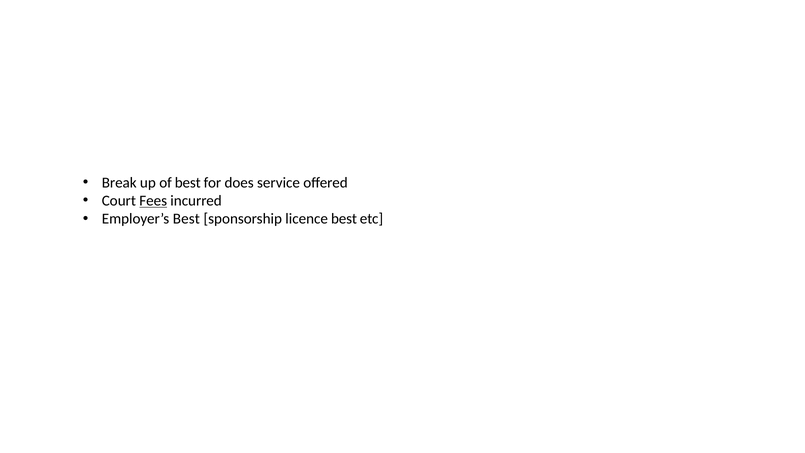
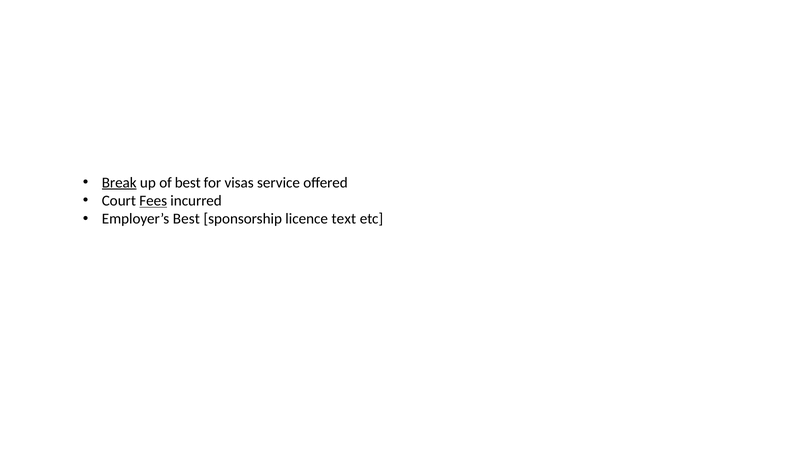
Break underline: none -> present (119, 183)
does: does -> visas (239, 183)
licence best: best -> text (344, 219)
